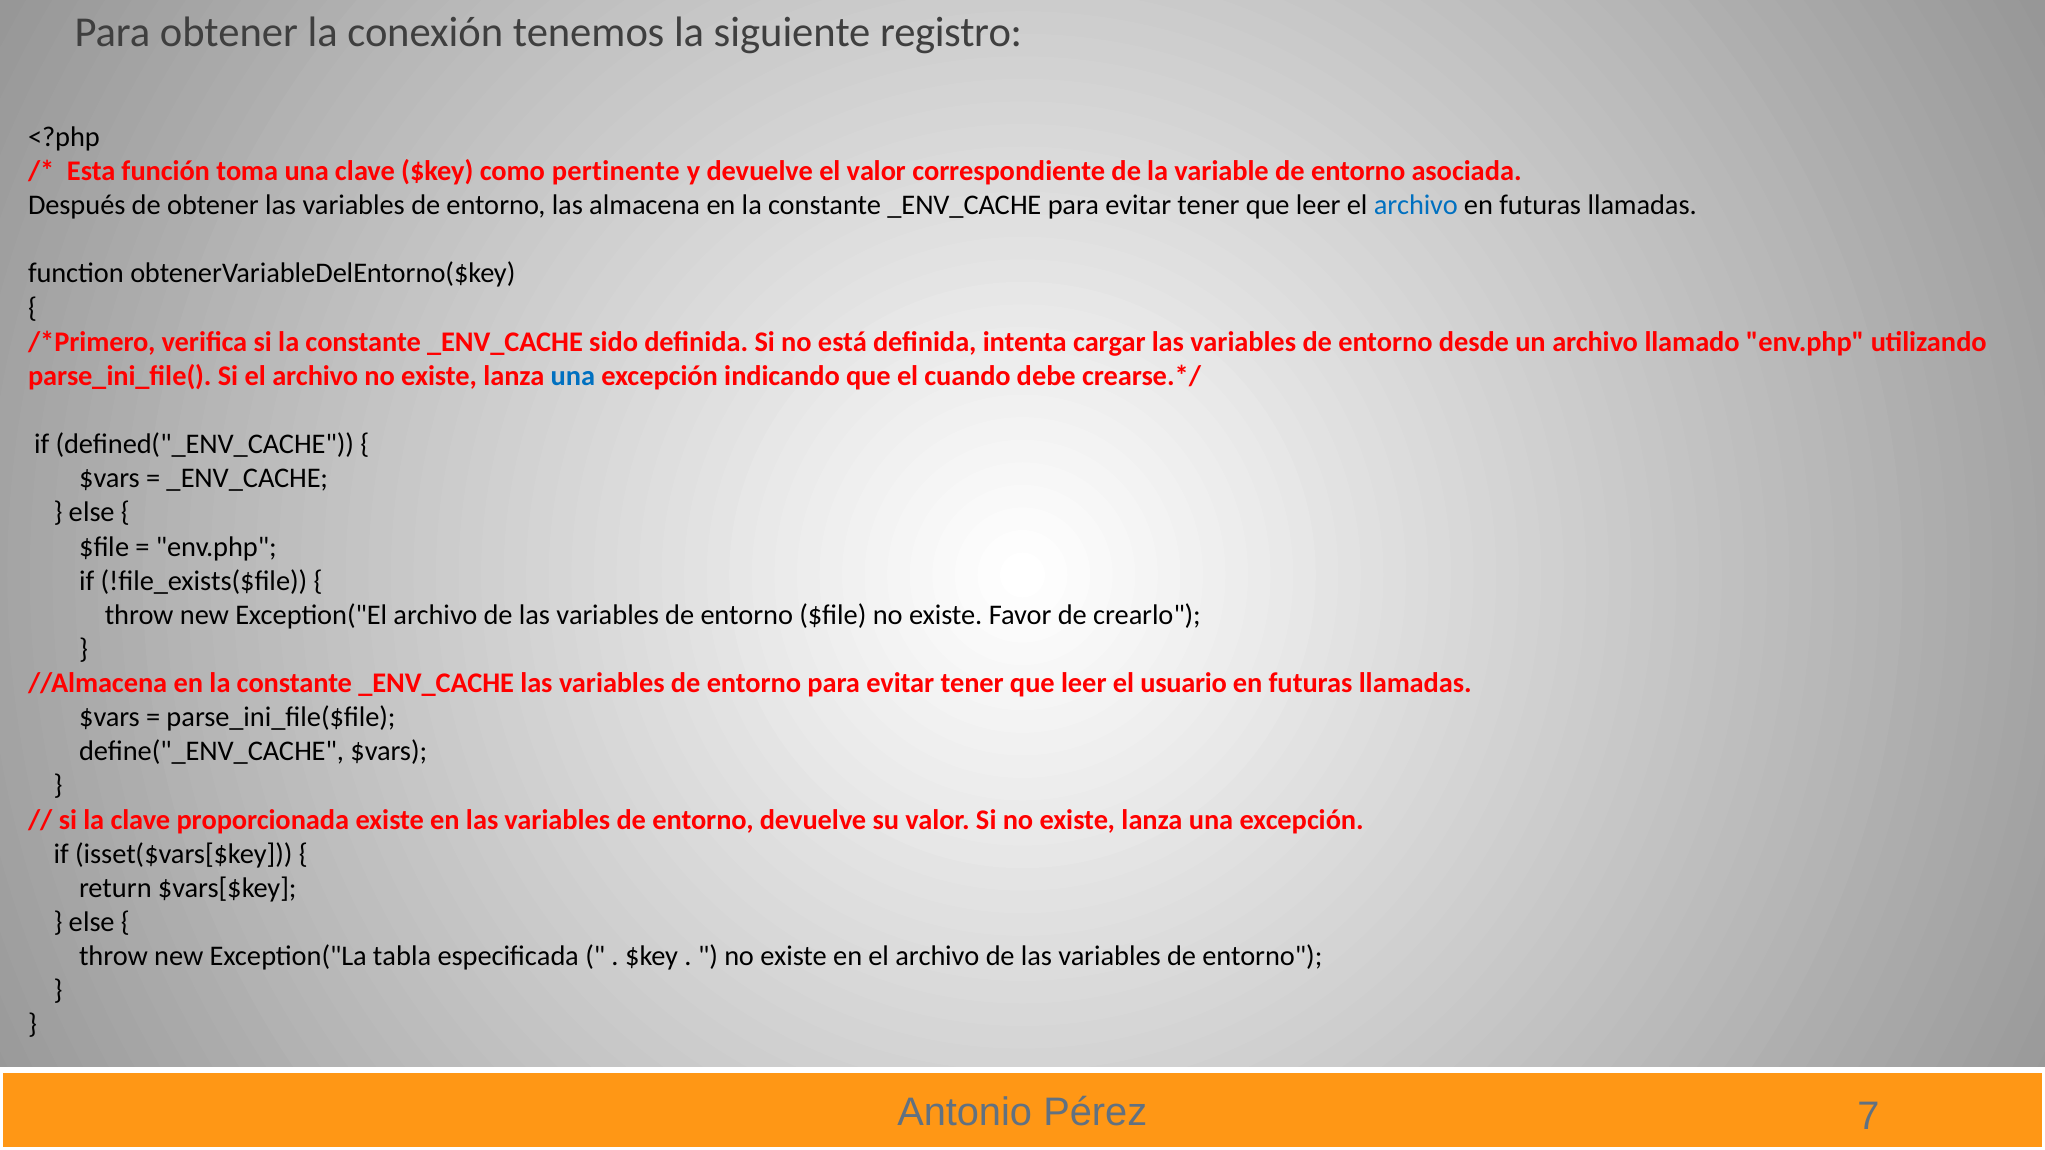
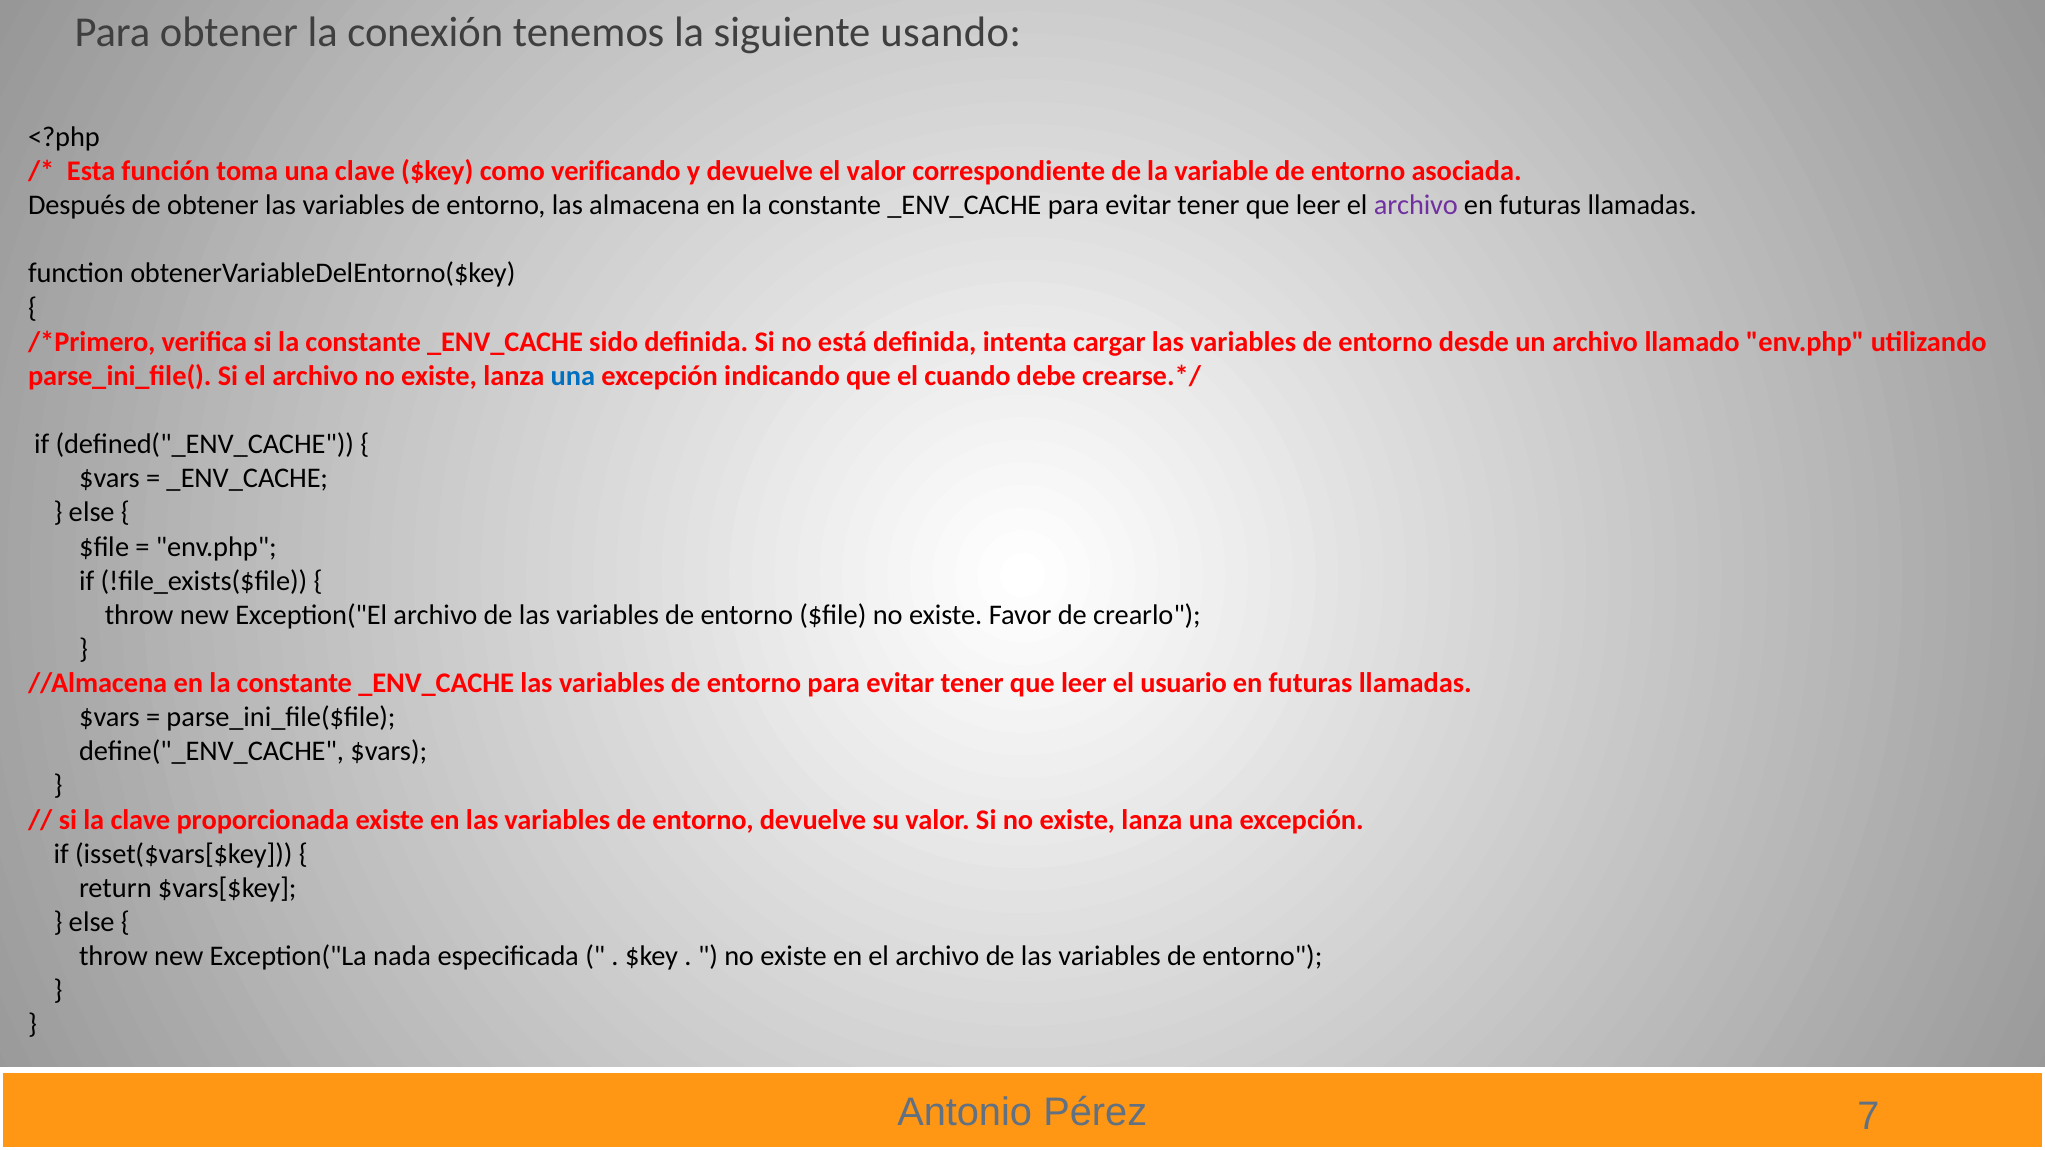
registro: registro -> usando (951, 33)
pertinente: pertinente -> verificando (616, 171)
archivo colour: blue -> purple (1416, 205)
tabla: tabla -> nada (402, 956)
